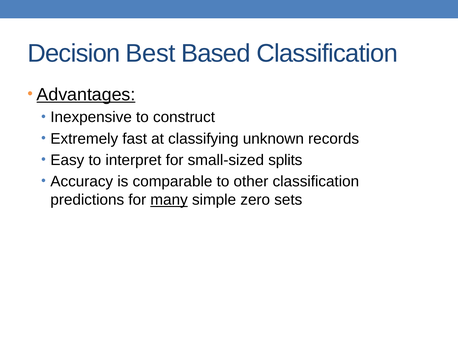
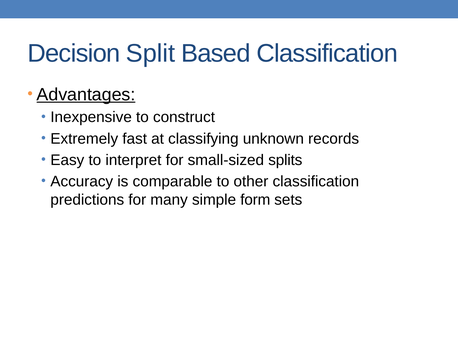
Best: Best -> Split (151, 53)
many underline: present -> none (169, 200)
zero: zero -> form (255, 200)
